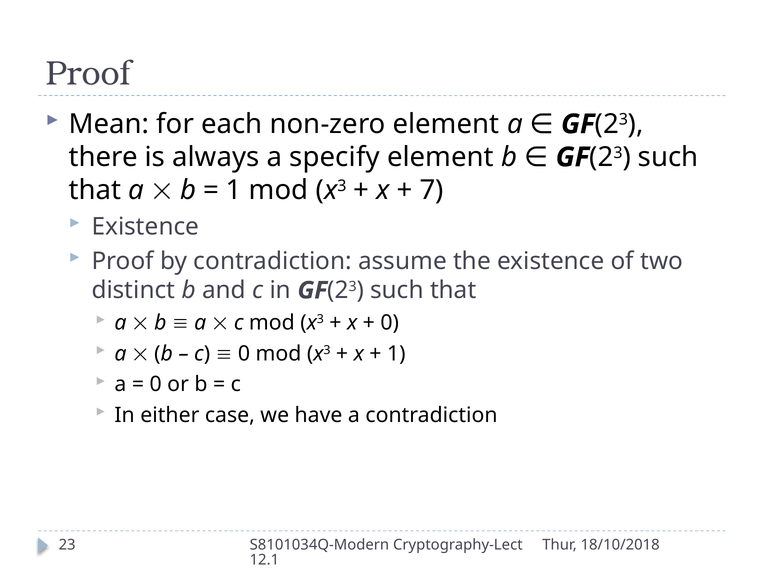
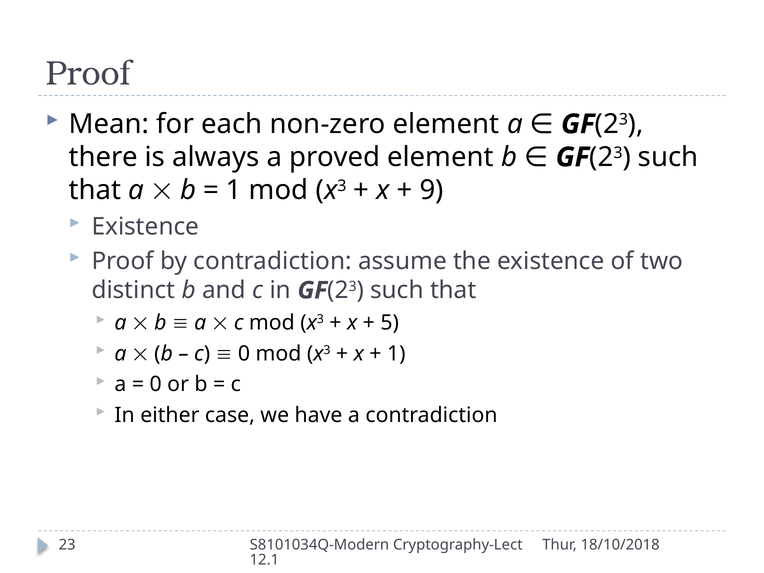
specify: specify -> proved (335, 157)
7: 7 -> 9 (432, 190)
0: 0 -> 5 (390, 323)
